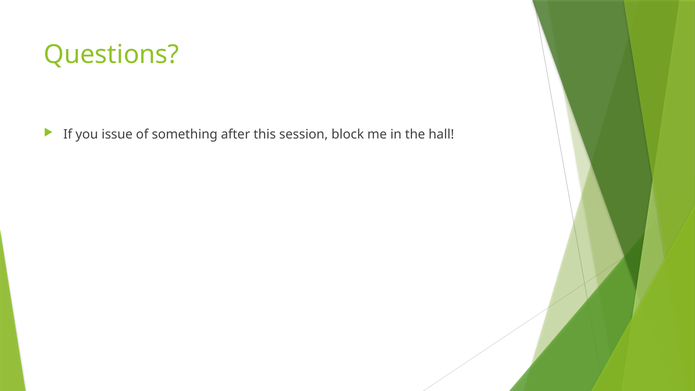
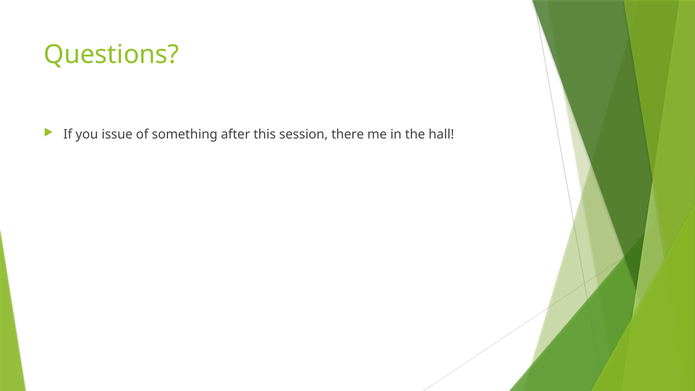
block: block -> there (348, 135)
